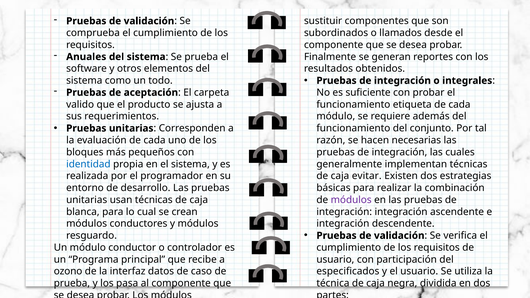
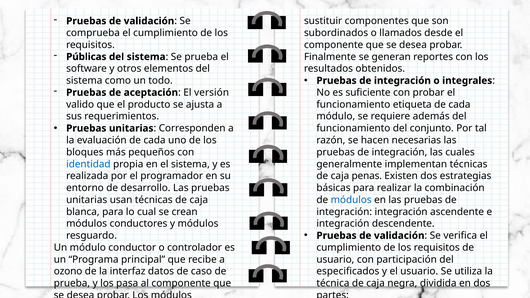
Anuales: Anuales -> Públicas (86, 57)
carpeta: carpeta -> versión (212, 93)
evitar: evitar -> penas (367, 176)
módulos colour: purple -> blue (351, 200)
